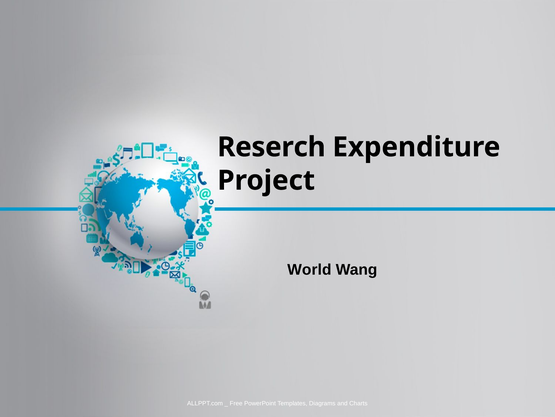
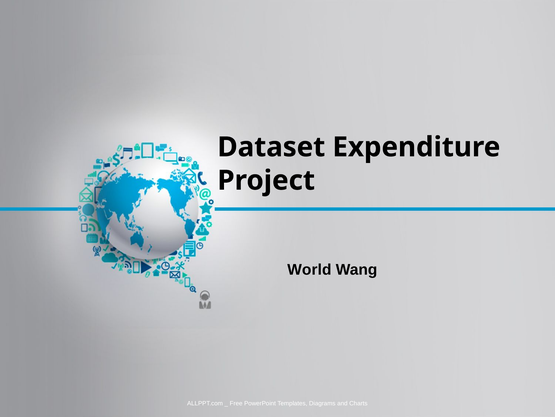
Reserch: Reserch -> Dataset (271, 147)
